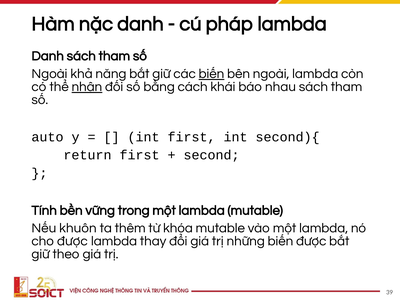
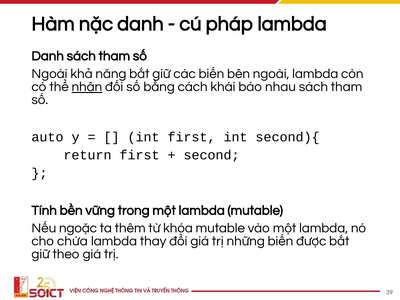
biến underline: present -> none (211, 74)
khuôn: khuôn -> ngoặc (78, 228)
cho được: được -> chứa (72, 241)
